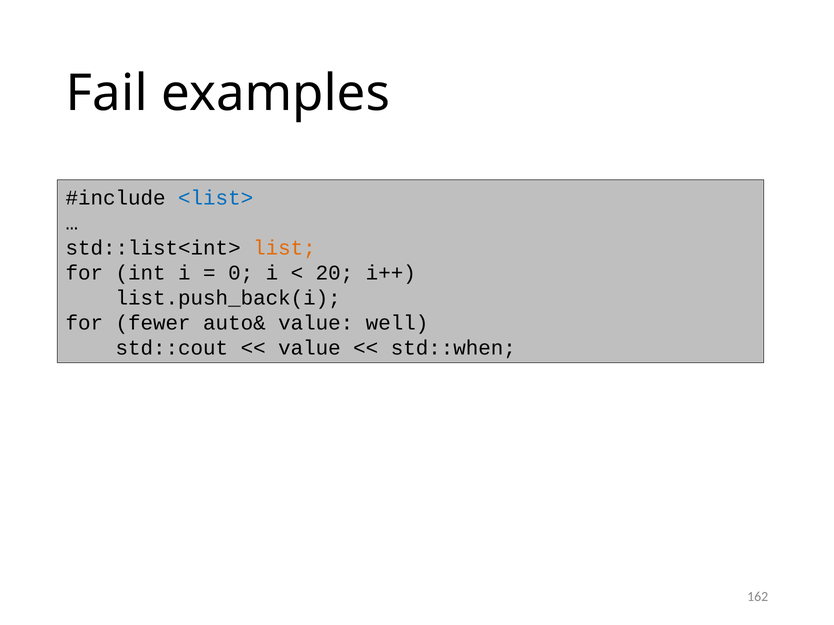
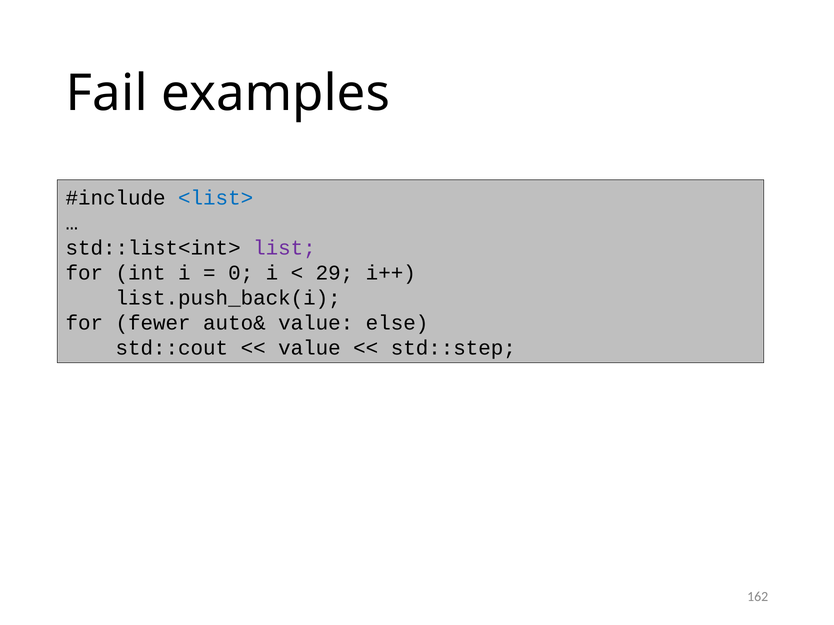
list colour: orange -> purple (284, 248)
20: 20 -> 29 (334, 273)
well: well -> else (397, 323)
std::when: std::when -> std::step (453, 348)
